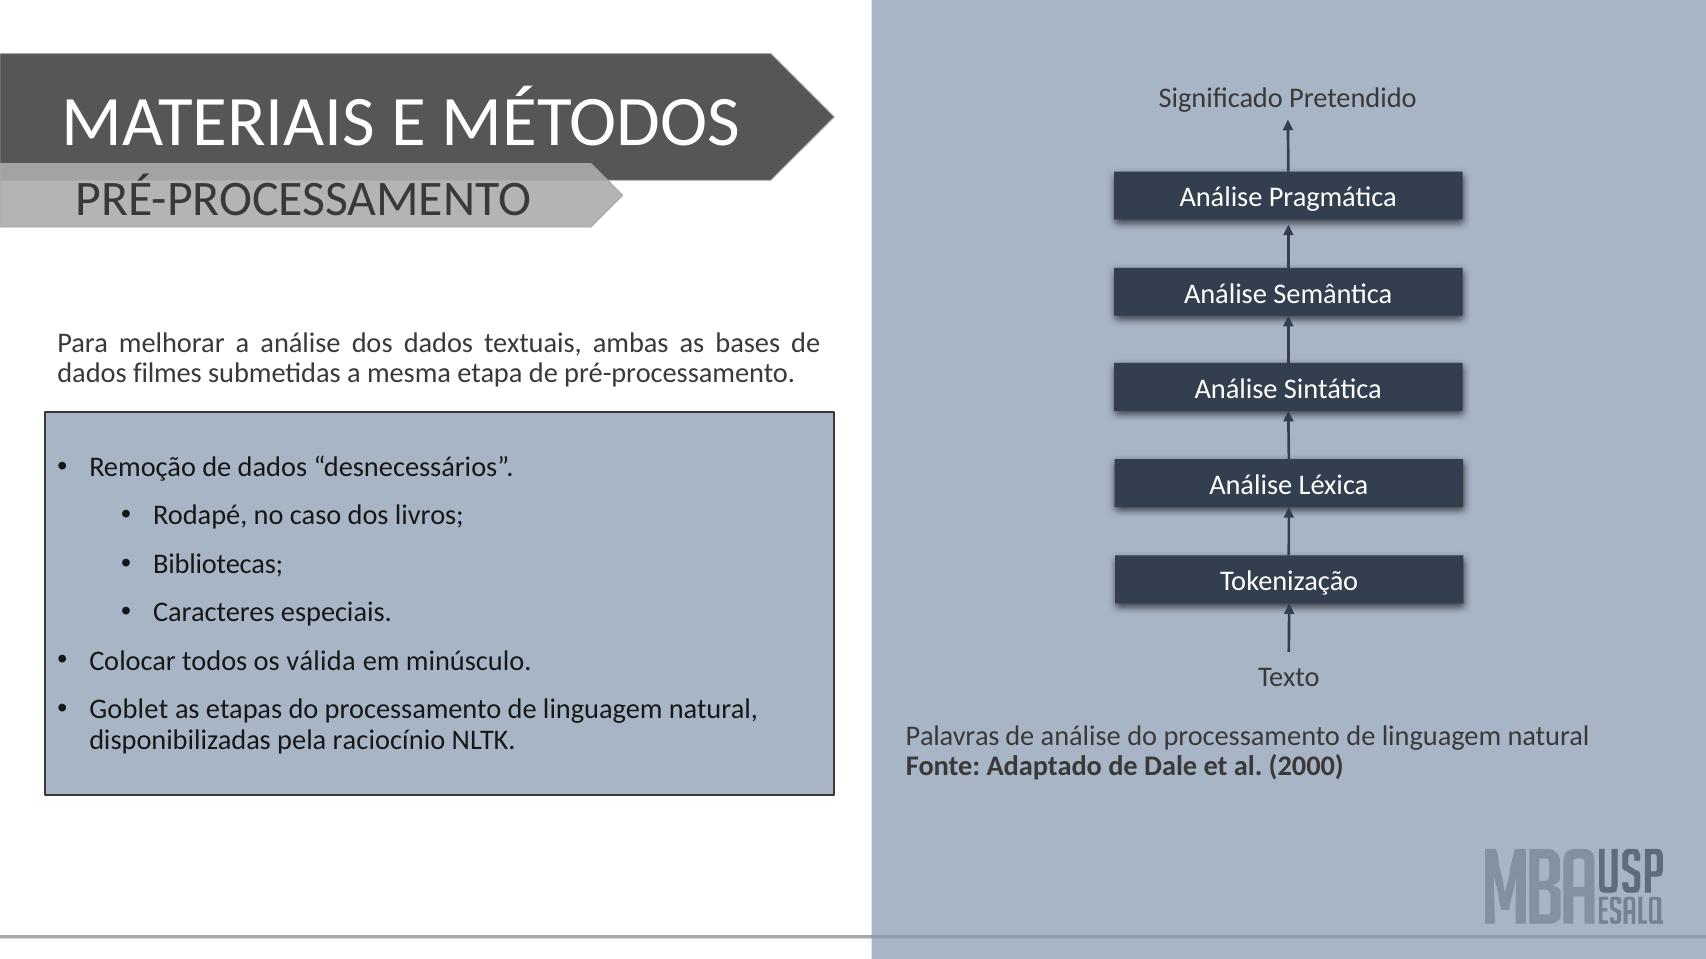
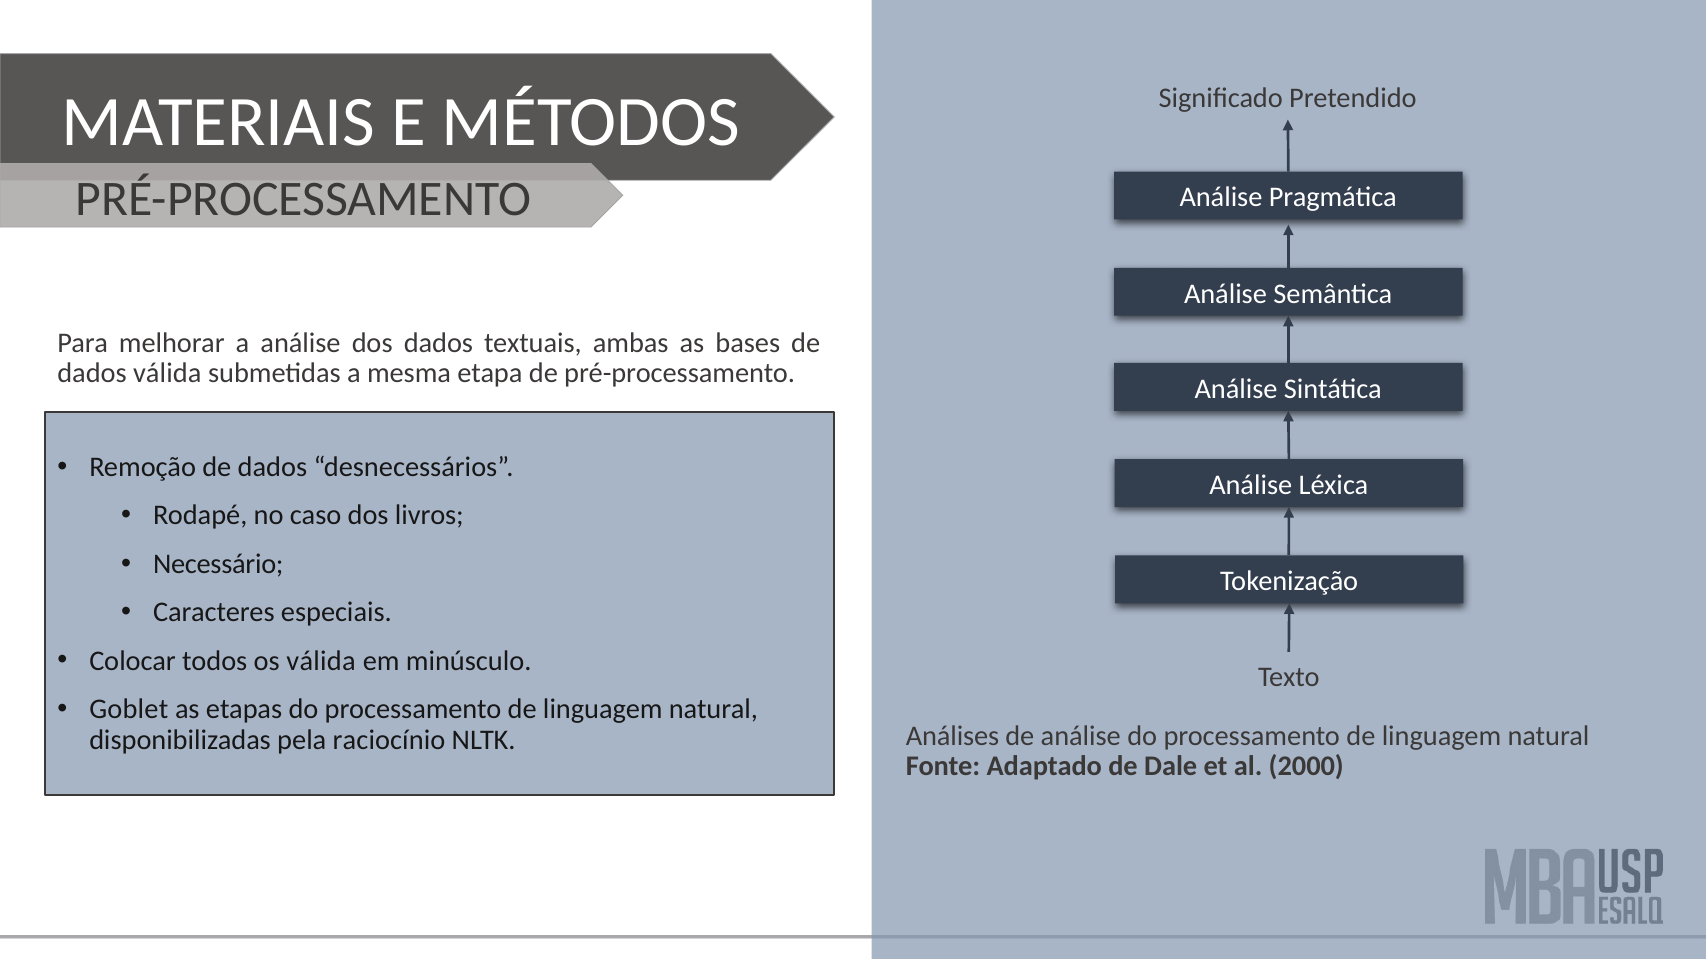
dados filmes: filmes -> válida (167, 374)
Bibliotecas: Bibliotecas -> Necessário (218, 564)
Palavras: Palavras -> Análises (953, 736)
